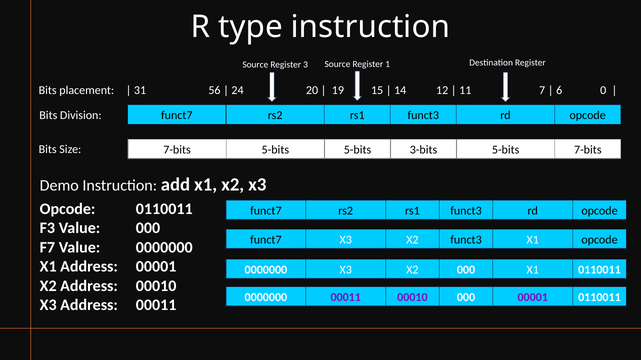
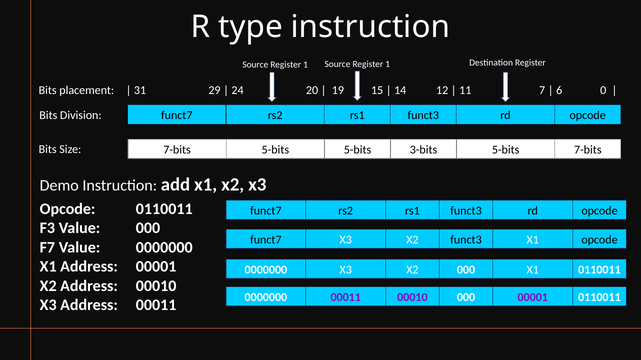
3: 3 -> 1 (306, 65)
56: 56 -> 29 (214, 90)
